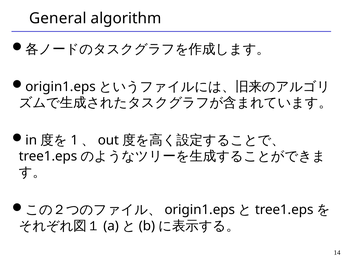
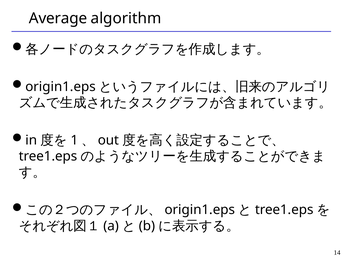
General: General -> Average (58, 18)
